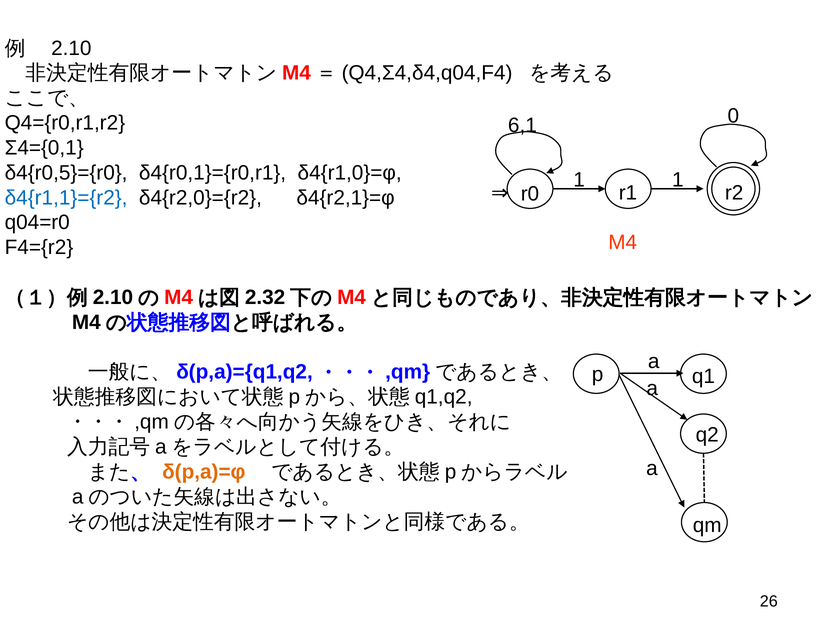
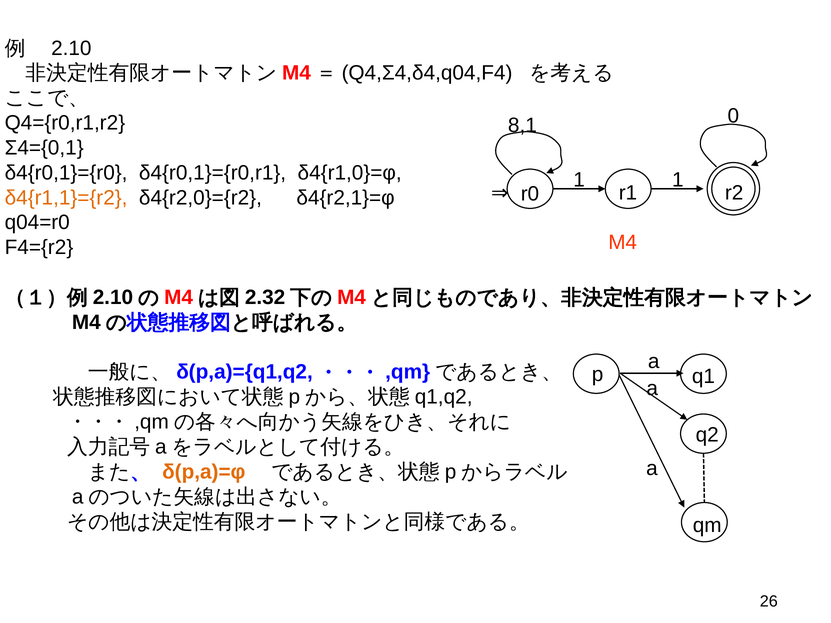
6,1: 6,1 -> 8,1 (522, 125)
δ4{r0,5}={r0: δ4{r0,5}={r0 -> δ4{r0,1}={r0 (66, 173)
δ4{r1,1}={r2 colour: blue -> orange (66, 198)
